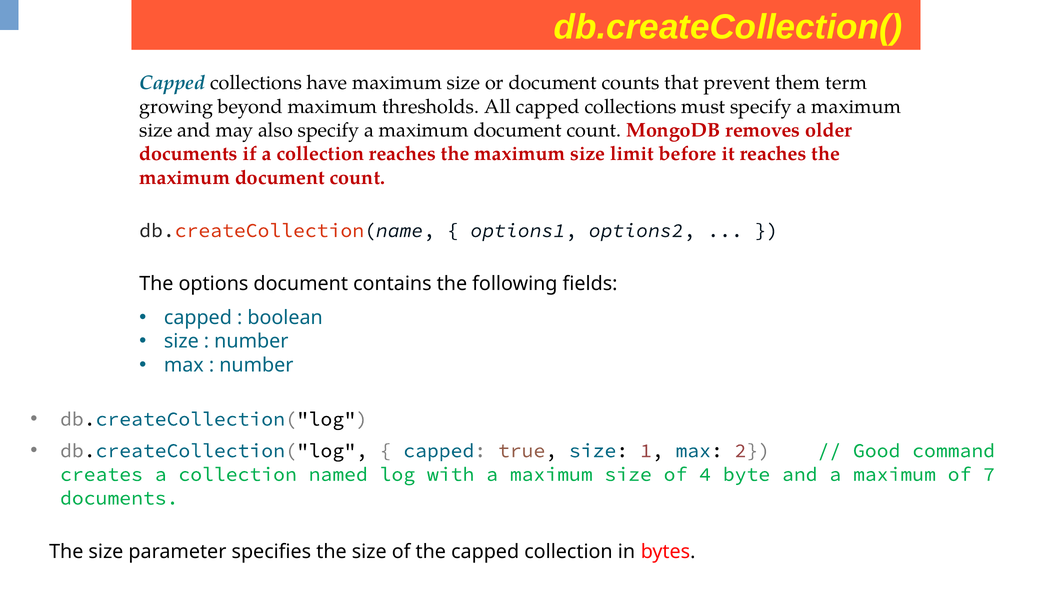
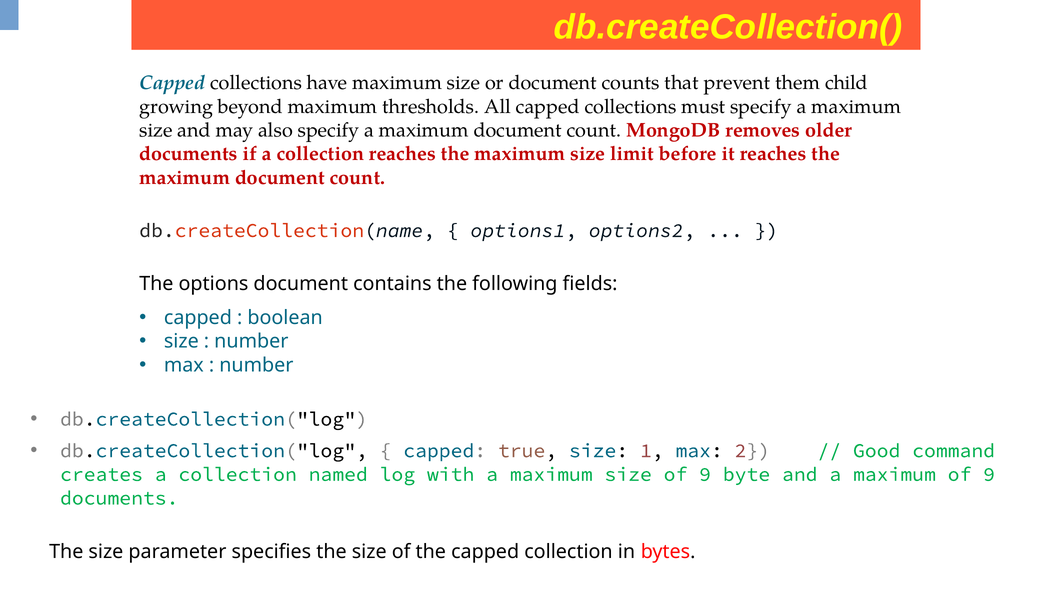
term: term -> child (847, 83)
size of 4: 4 -> 9 (705, 474)
maximum of 7: 7 -> 9 (989, 474)
